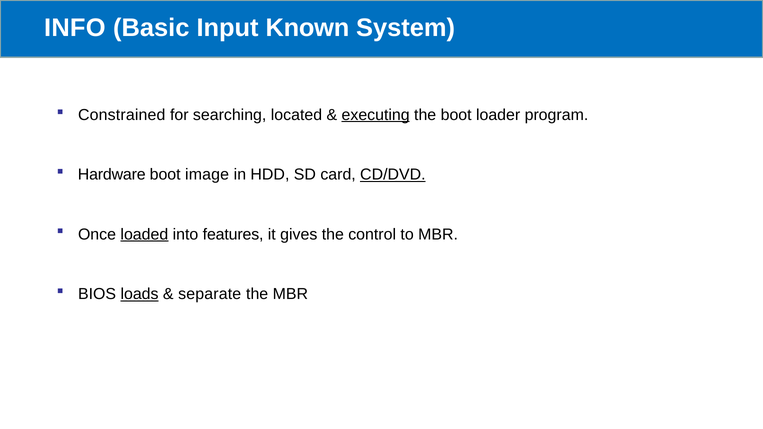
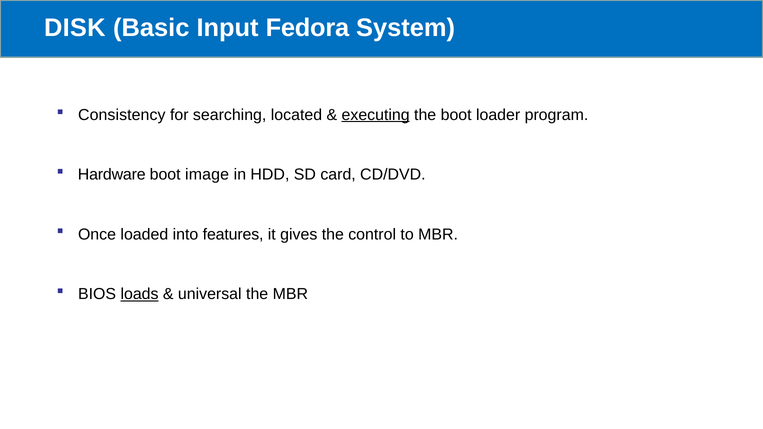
INFO: INFO -> DISK (75, 28)
Known: Known -> Fedora (307, 28)
Constrained: Constrained -> Consistency (122, 115)
CD/DVD underline: present -> none (393, 175)
loaded underline: present -> none (144, 234)
separate: separate -> universal (210, 294)
